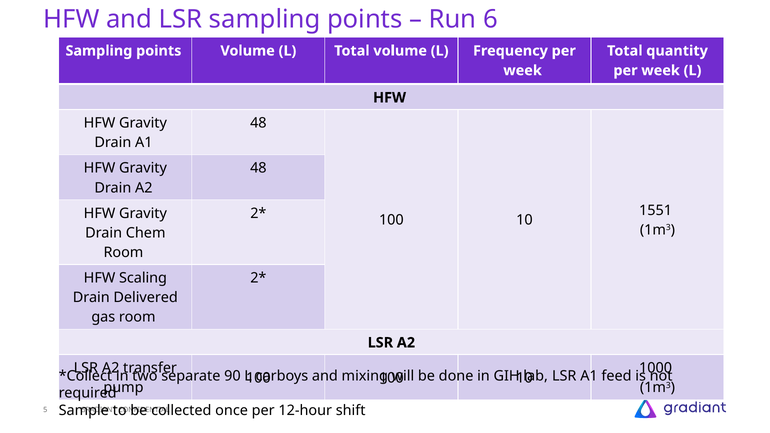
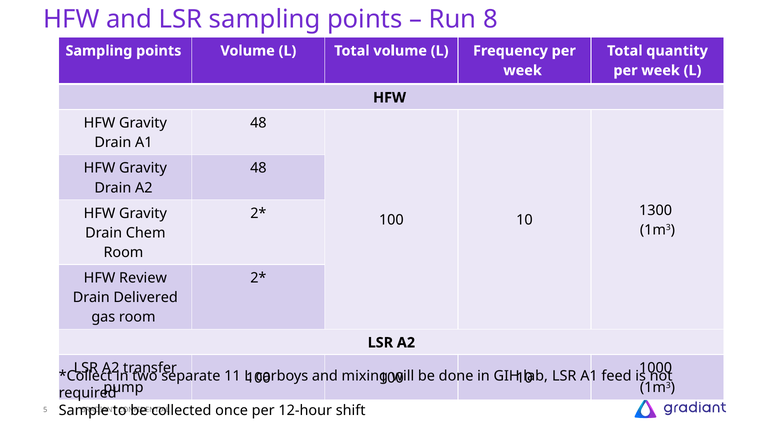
6: 6 -> 8 (490, 19)
1551: 1551 -> 1300 (656, 210)
Scaling: Scaling -> Review (143, 278)
90: 90 -> 11 (232, 376)
